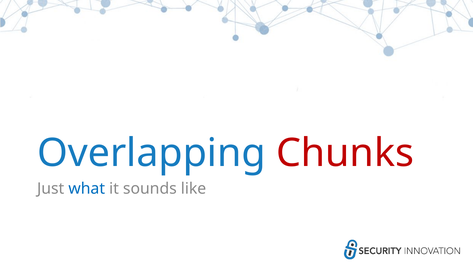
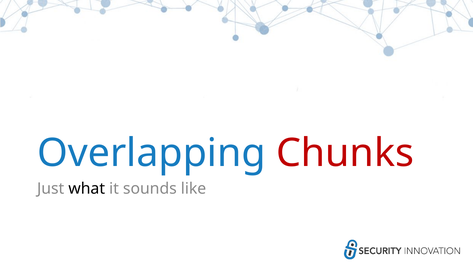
what colour: blue -> black (87, 189)
